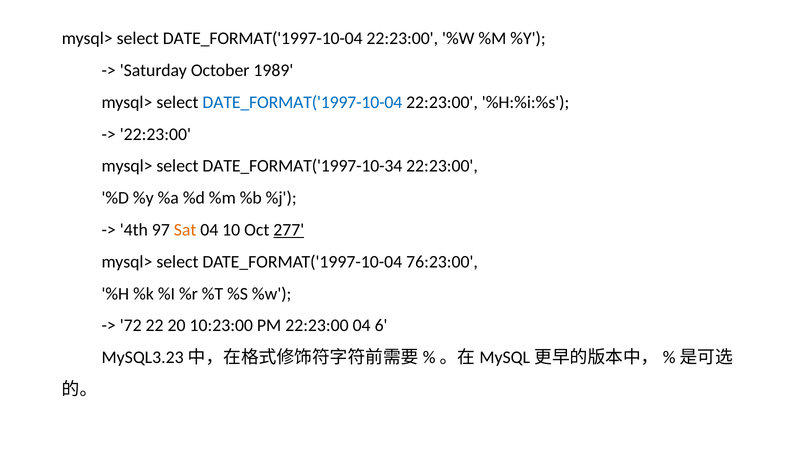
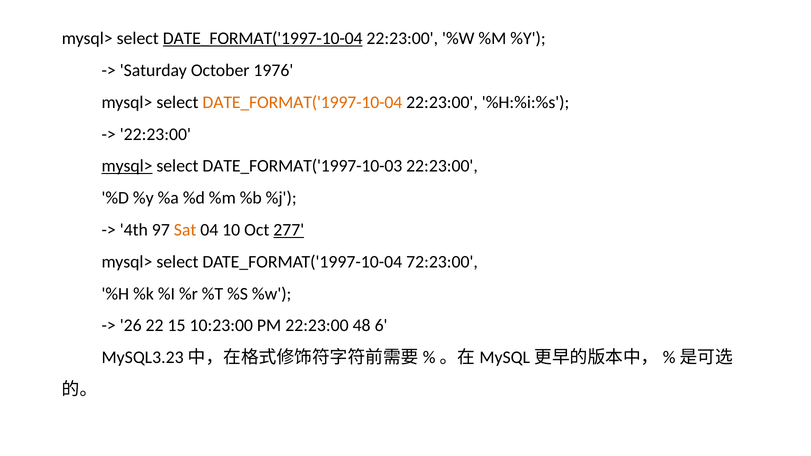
DATE_FORMAT('1997-10-04 underline: none -> present (263, 38)
1989: 1989 -> 1976 (273, 70)
DATE_FORMAT('1997-10-04 colour: blue -> orange (302, 102)
mysql> underline: none -> present (127, 166)
DATE_FORMAT('1997-10-34: DATE_FORMAT('1997-10-34 -> DATE_FORMAT('1997-10-03 (302, 166)
76:23:00: 76:23:00 -> 72:23:00 (442, 262)
72: 72 -> 26 (131, 326)
20: 20 -> 15 (177, 326)
22:23:00 04: 04 -> 48 (362, 326)
